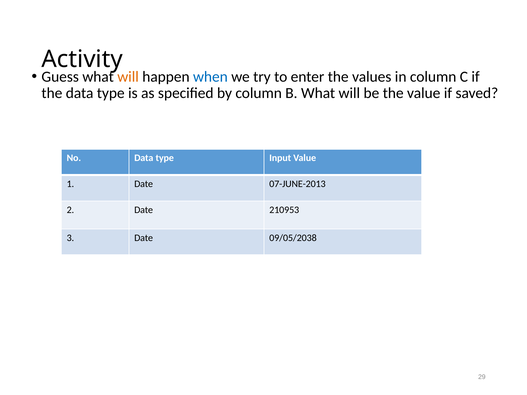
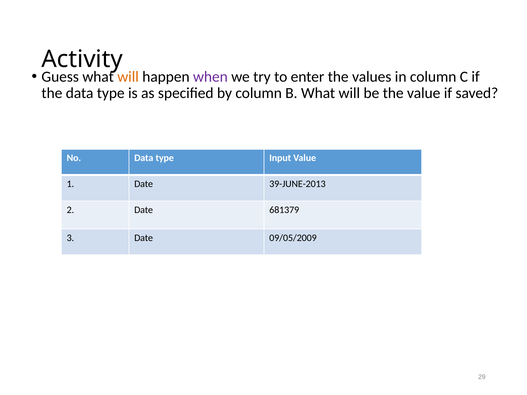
when colour: blue -> purple (210, 77)
07-JUNE-2013: 07-JUNE-2013 -> 39-JUNE-2013 (297, 184)
210953: 210953 -> 681379 (284, 210)
09/05/2038: 09/05/2038 -> 09/05/2009 (293, 238)
